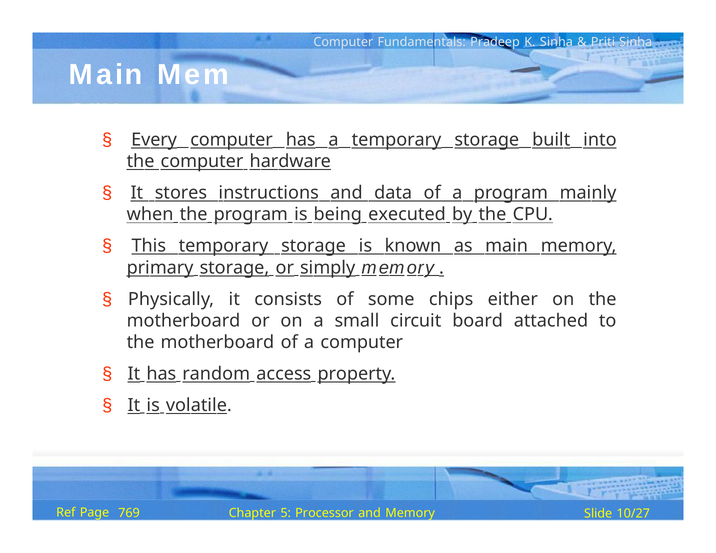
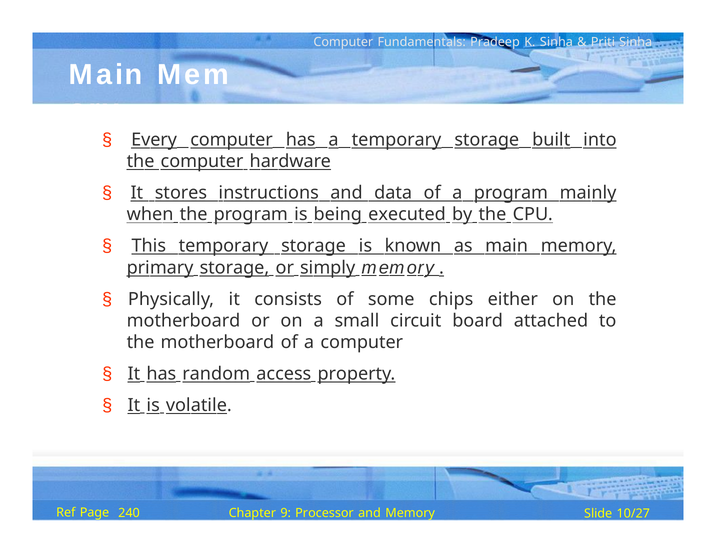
769: 769 -> 240 (129, 513)
5: 5 -> 9 (286, 513)
